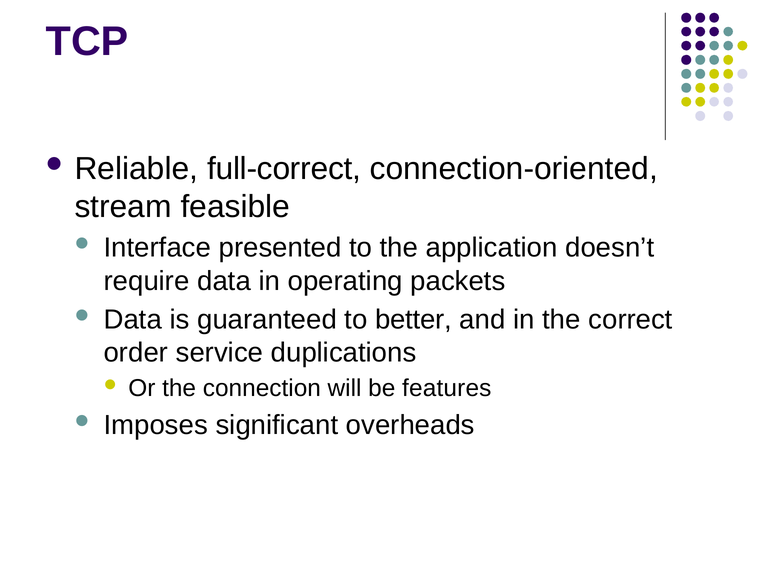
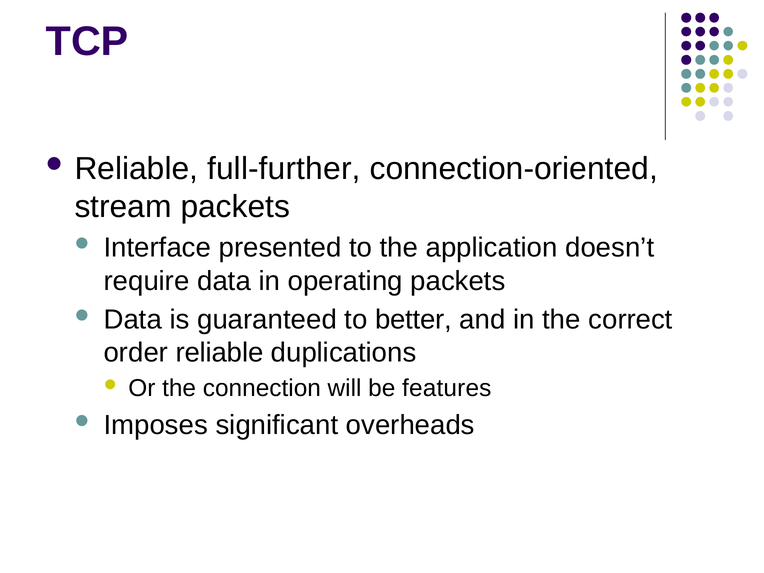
full-correct: full-correct -> full-further (284, 169)
stream feasible: feasible -> packets (235, 207)
order service: service -> reliable (220, 353)
